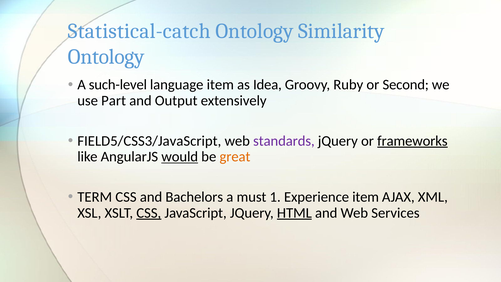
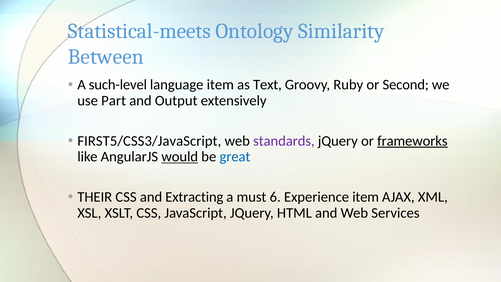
Statistical-catch: Statistical-catch -> Statistical-meets (139, 31)
Ontology: Ontology -> Between (106, 57)
Idea: Idea -> Text (267, 85)
FIELD5/CSS3/JavaScript: FIELD5/CSS3/JavaScript -> FIRST5/CSS3/JavaScript (149, 141)
great colour: orange -> blue (235, 157)
TERM: TERM -> THEIR (95, 197)
Bachelors: Bachelors -> Extracting (194, 197)
1: 1 -> 6 (275, 197)
CSS underline: present -> none (149, 213)
HTML underline: present -> none (294, 213)
